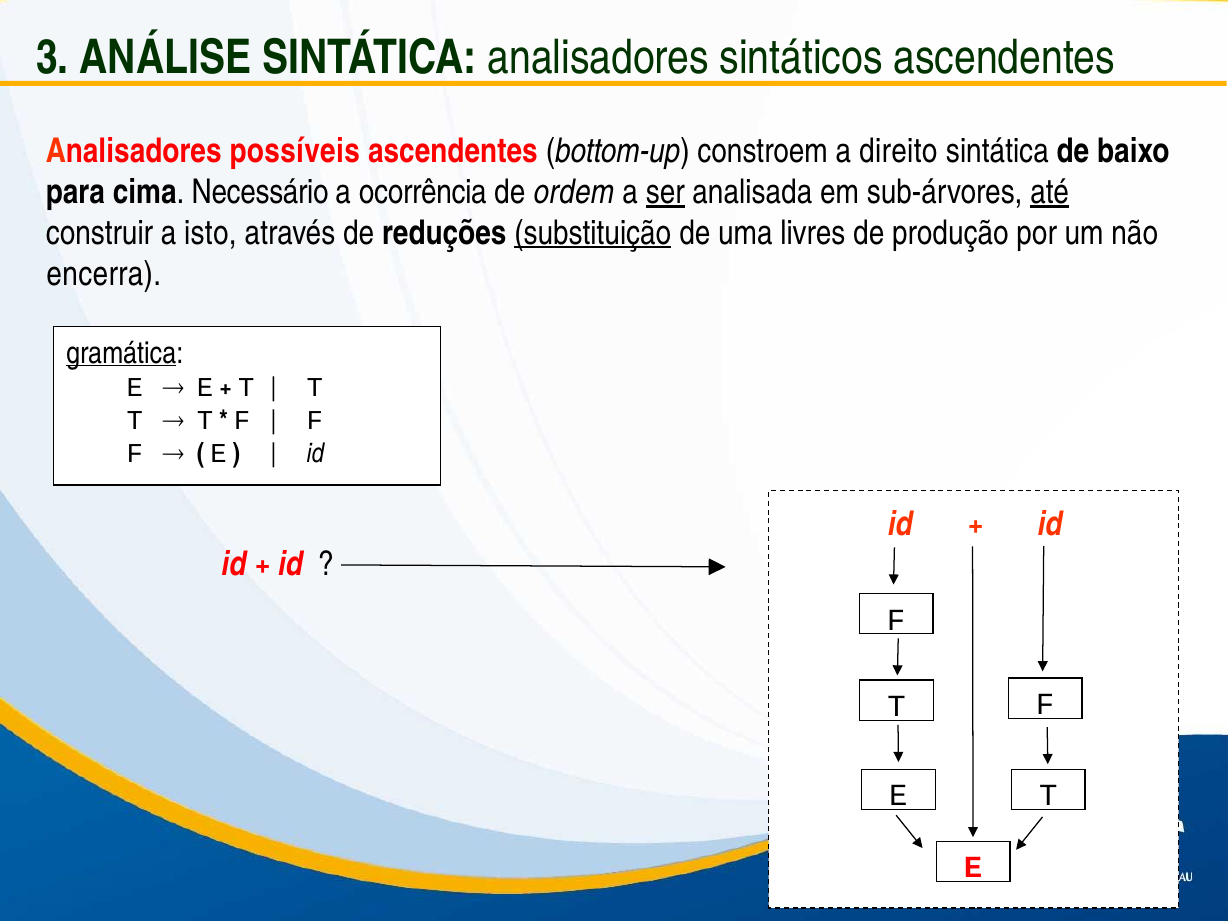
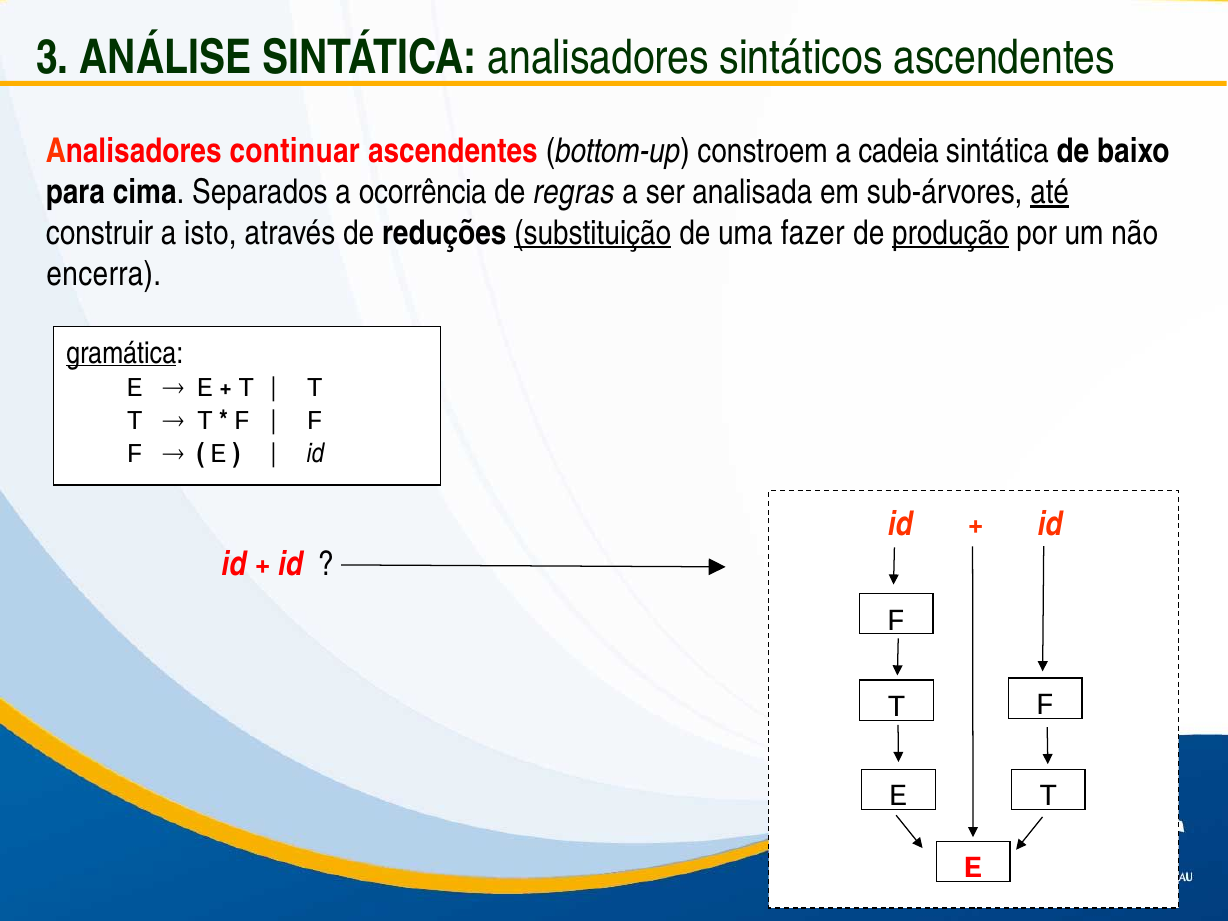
possíveis: possíveis -> continuar (295, 151)
direito: direito -> cadeia (899, 151)
Necessário: Necessário -> Separados (260, 192)
ordem: ordem -> regras (574, 192)
ser underline: present -> none (665, 192)
livres: livres -> fazer (813, 233)
produção underline: none -> present (950, 233)
